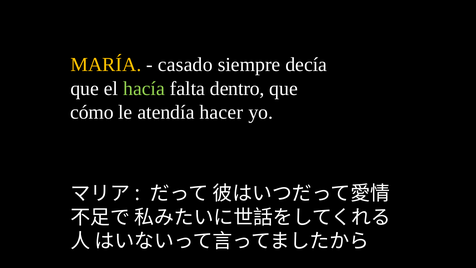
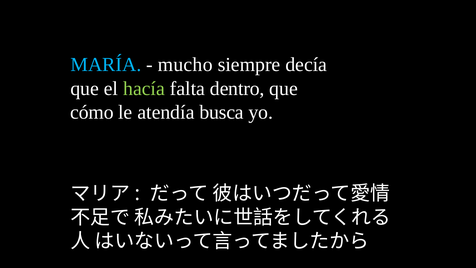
MARÍA colour: yellow -> light blue (106, 65)
casado: casado -> mucho (185, 65)
hacer: hacer -> busca (222, 112)
